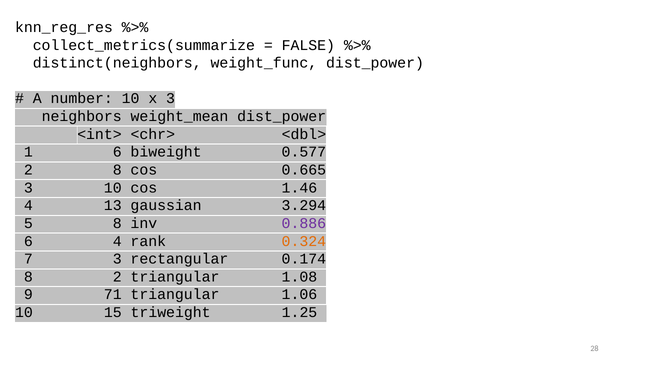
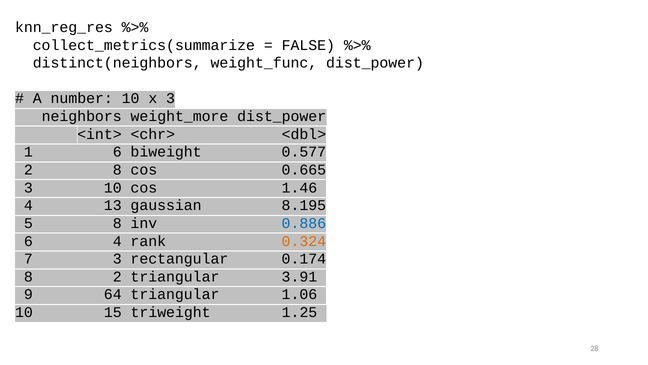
weight_mean: weight_mean -> weight_more (179, 116)
3.294: 3.294 -> 8.195 (304, 205)
0.886 colour: purple -> blue (304, 223)
1.08: 1.08 -> 3.91 (299, 276)
71: 71 -> 64 (113, 294)
